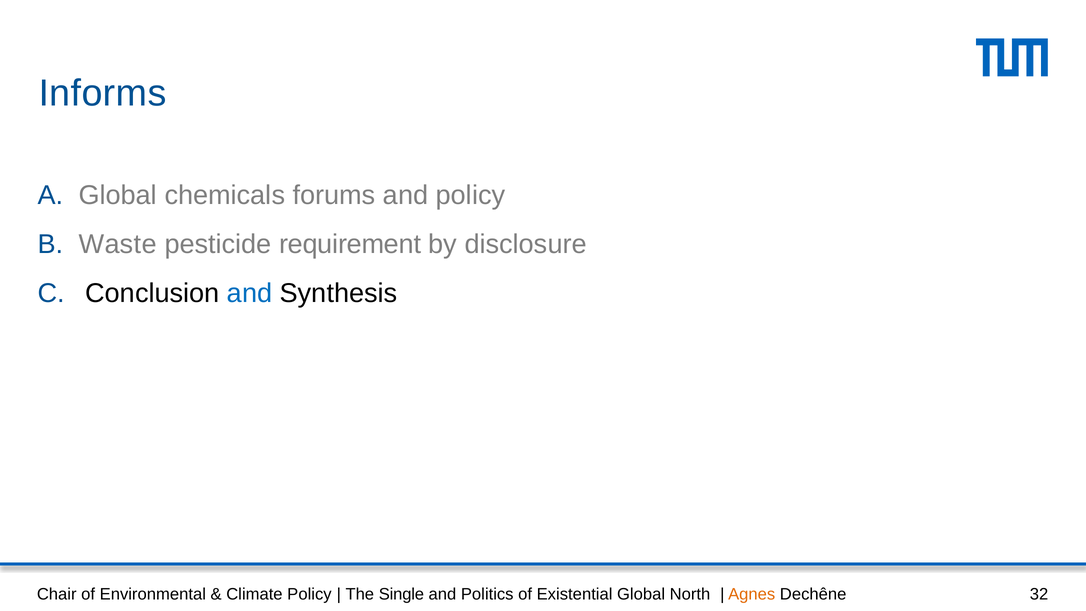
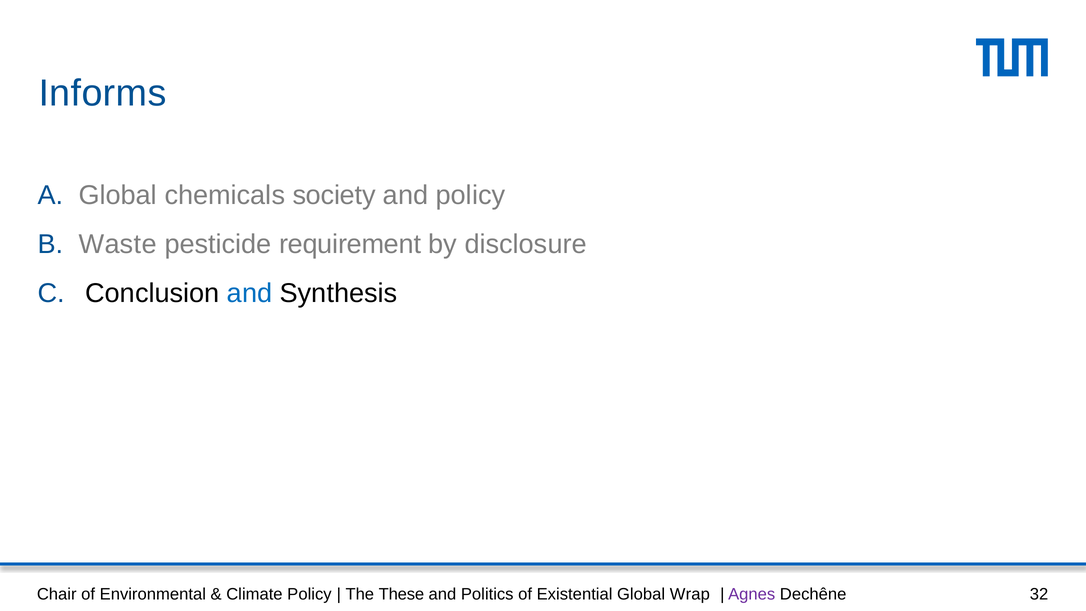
forums: forums -> society (334, 195)
Single: Single -> These (401, 594)
North: North -> Wrap (690, 594)
Agnes colour: orange -> purple (752, 594)
